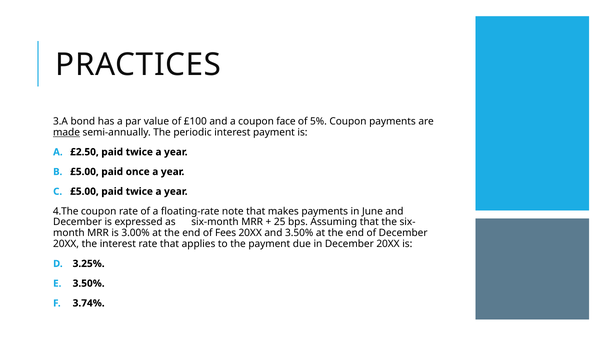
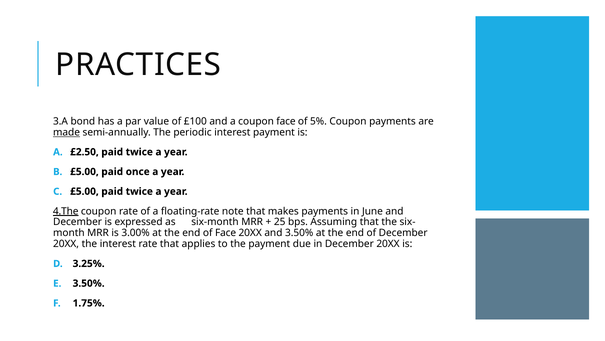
4.The underline: none -> present (66, 211)
of Fees: Fees -> Face (226, 233)
3.74%: 3.74% -> 1.75% (89, 303)
